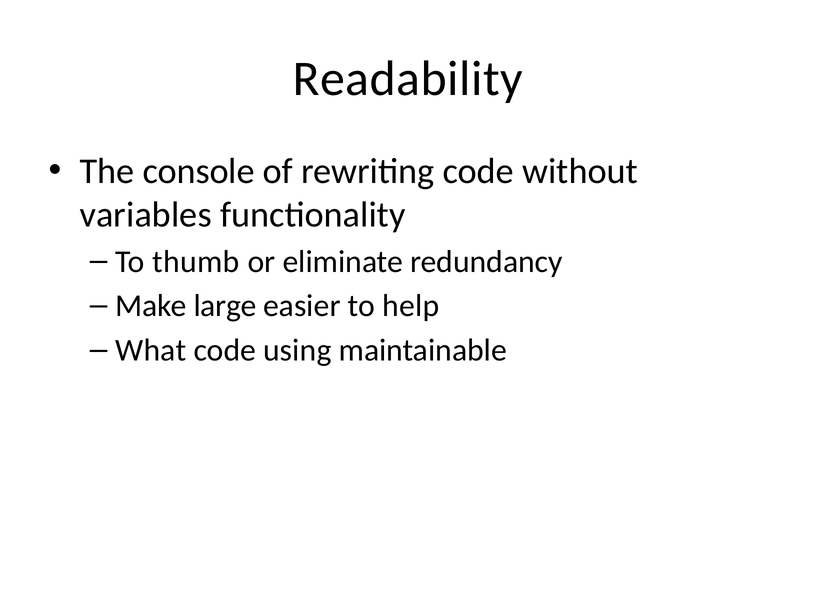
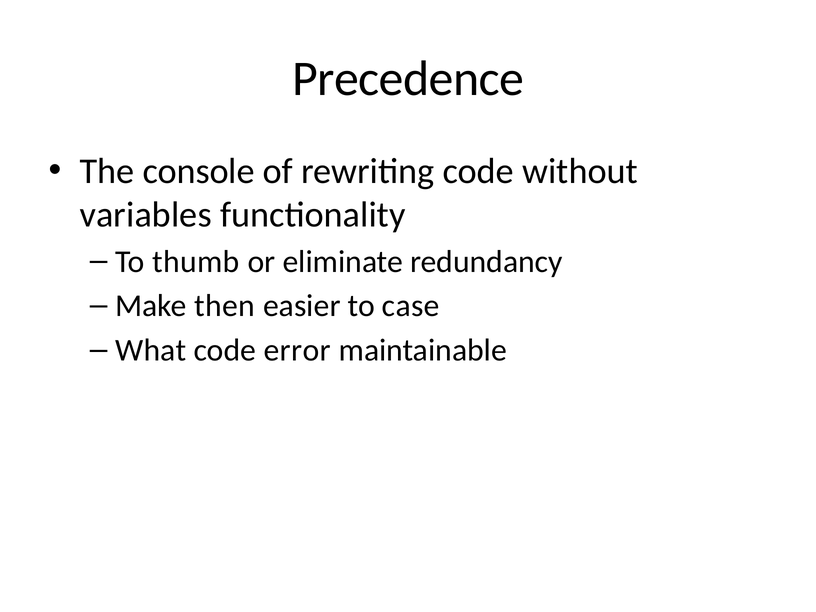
Readability: Readability -> Precedence (408, 79)
large: large -> then (225, 306)
help: help -> case (411, 306)
using: using -> error (297, 350)
